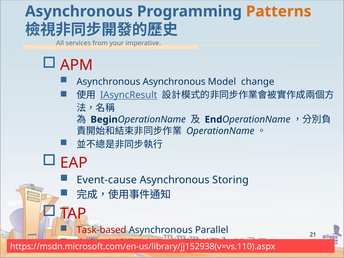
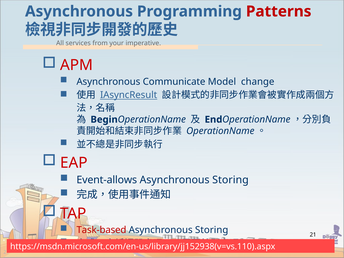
Patterns colour: orange -> red (279, 11)
Asynchronous Asynchronous: Asynchronous -> Communicate (174, 82)
Event-cause: Event-cause -> Event-allows (107, 180)
Parallel: Parallel -> Storing (212, 230)
